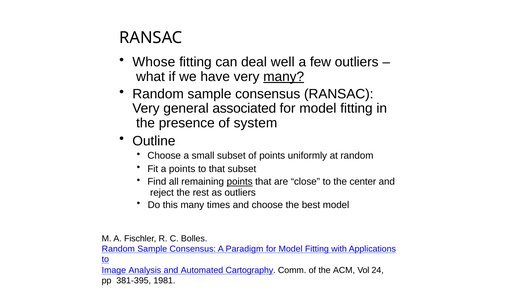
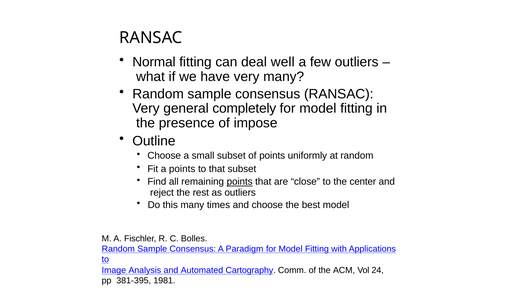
Whose: Whose -> Normal (154, 62)
many underline: present -> none (284, 77)
associated: associated -> completely (244, 109)
system: system -> impose (256, 123)
